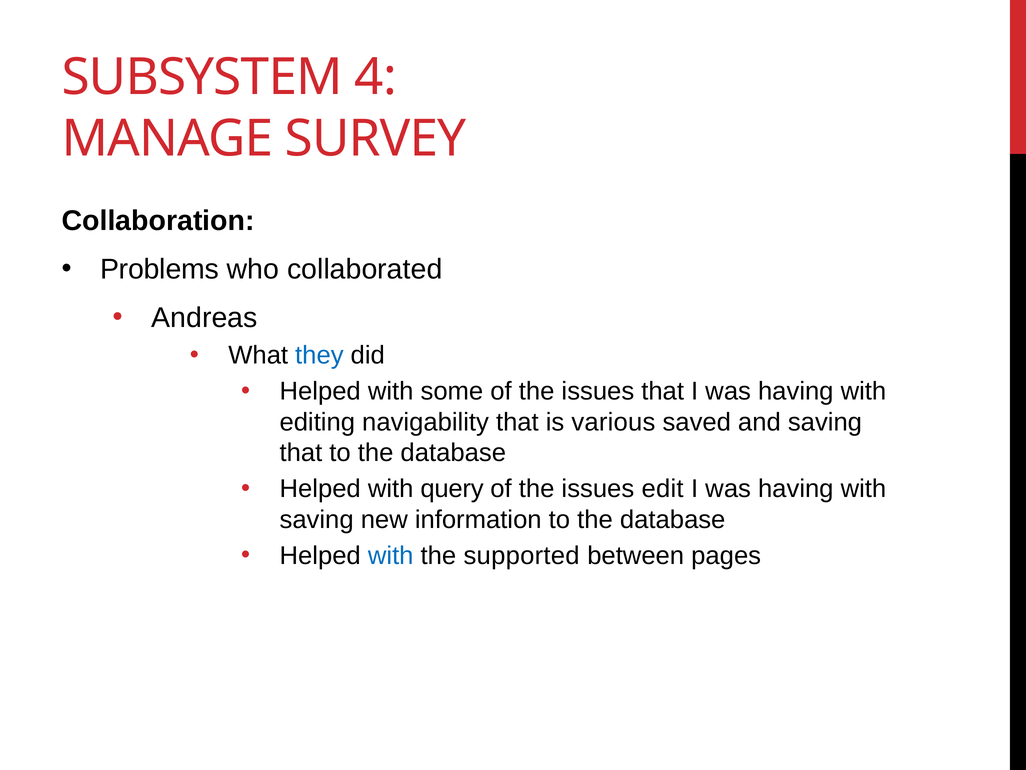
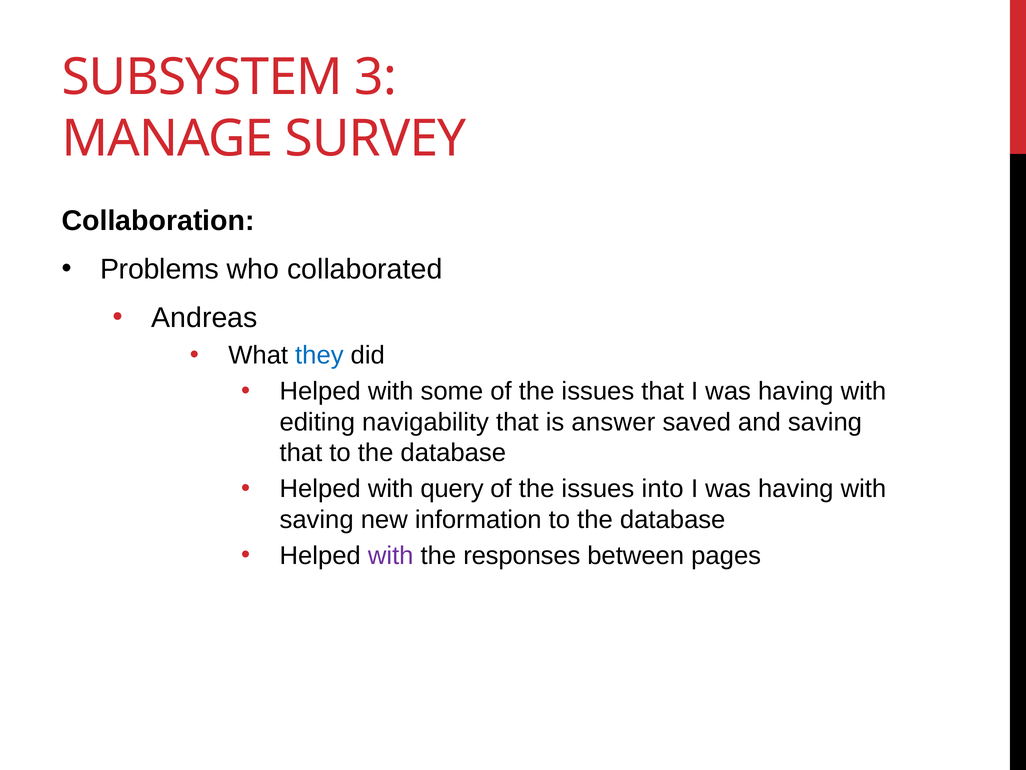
4: 4 -> 3 (376, 77)
various: various -> answer (613, 422)
edit: edit -> into (663, 489)
with colour: blue -> purple (391, 555)
supported: supported -> responses (522, 555)
